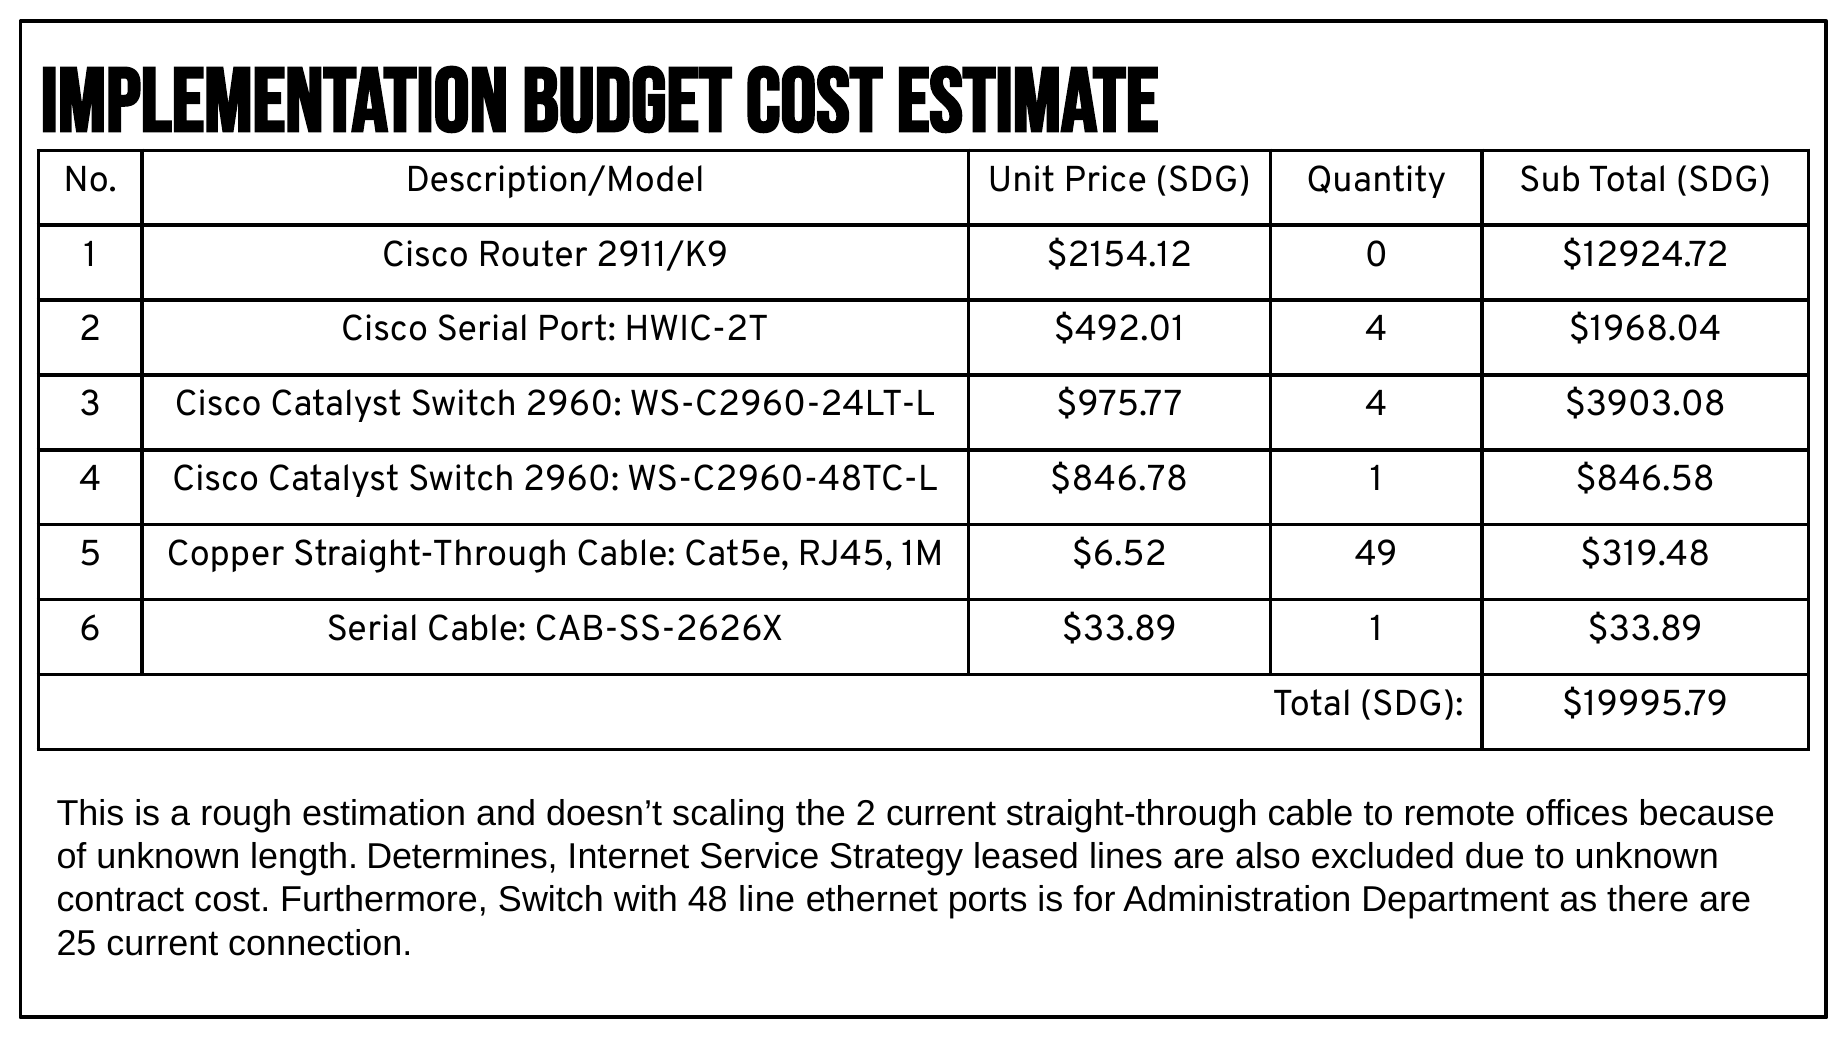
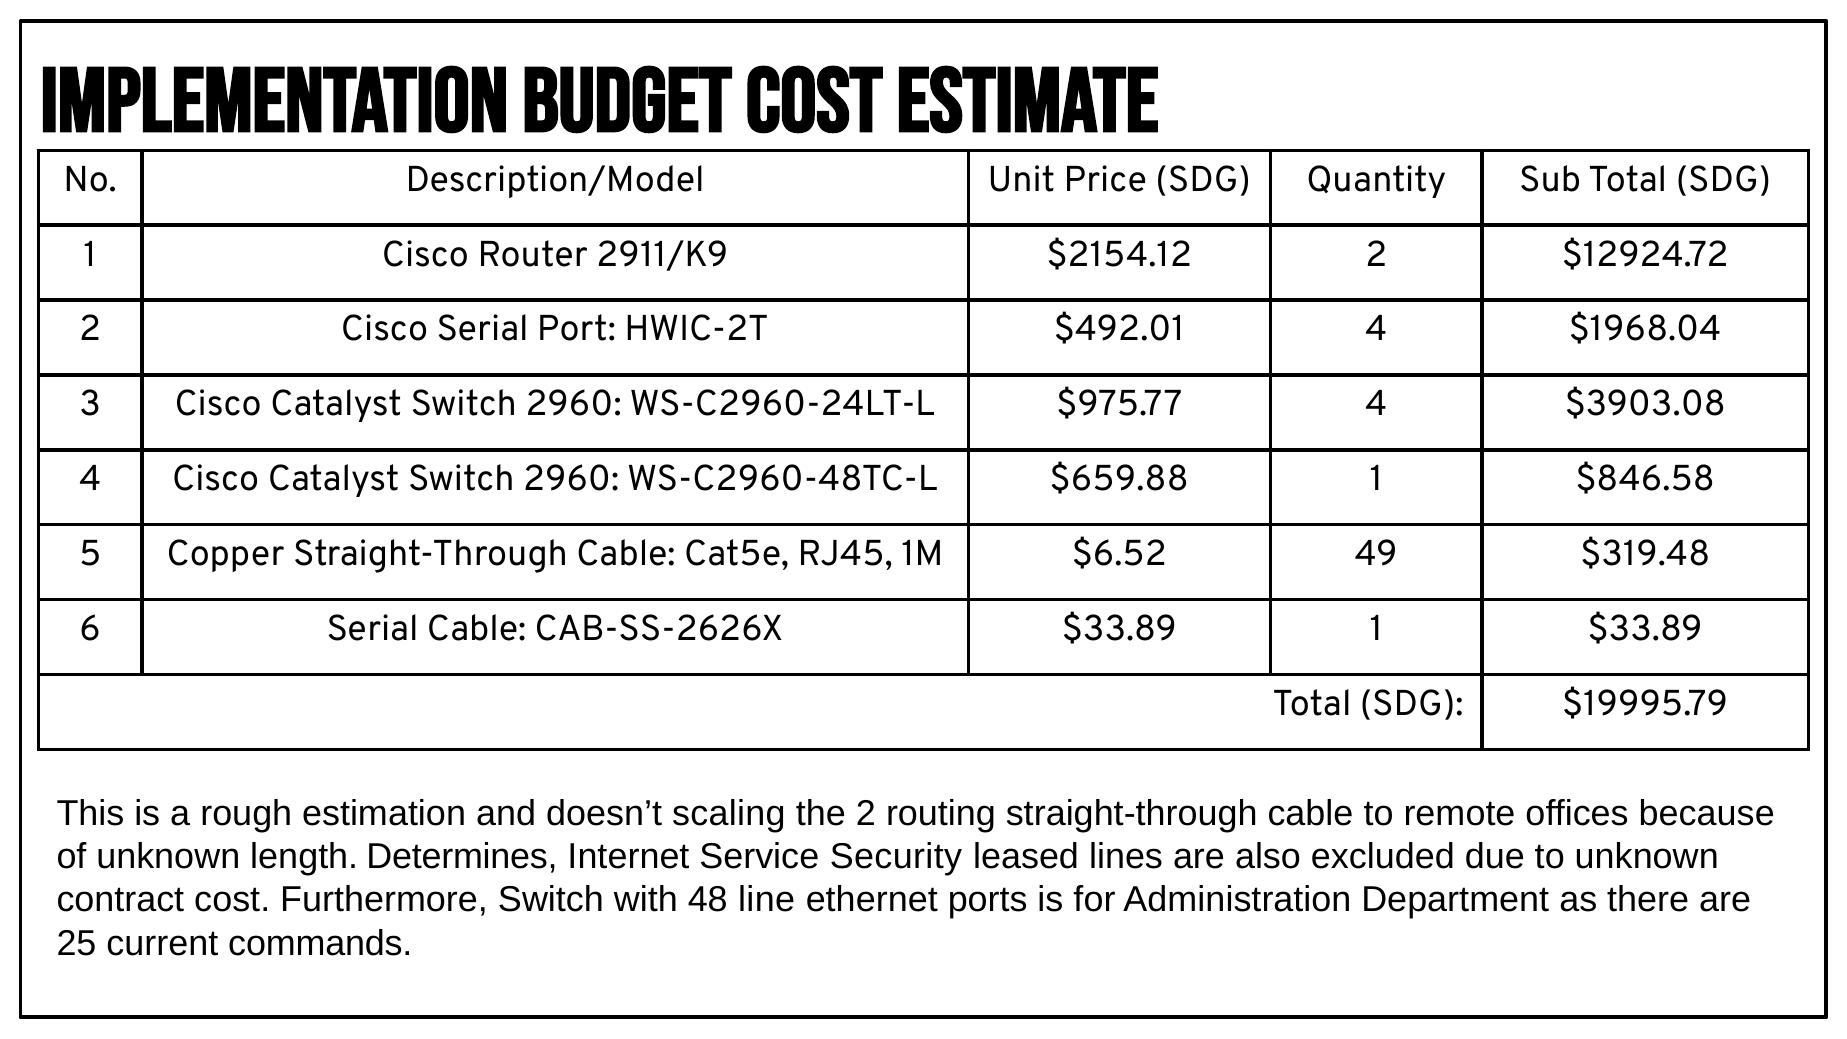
$2154.12 0: 0 -> 2 (1376, 254)
$846.78: $846.78 -> $659.88 (1119, 479)
2 current: current -> routing (941, 814)
Strategy: Strategy -> Security (896, 857)
connection: connection -> commands (320, 943)
